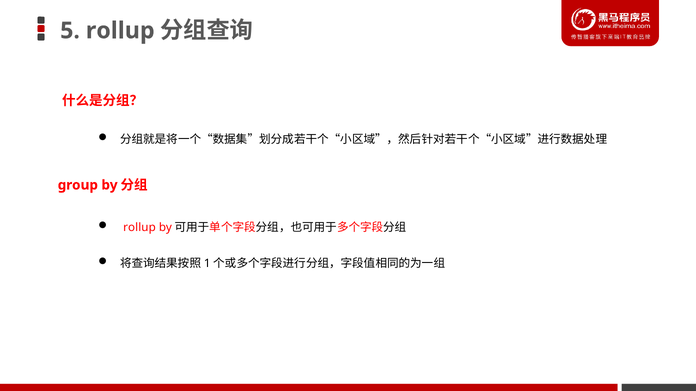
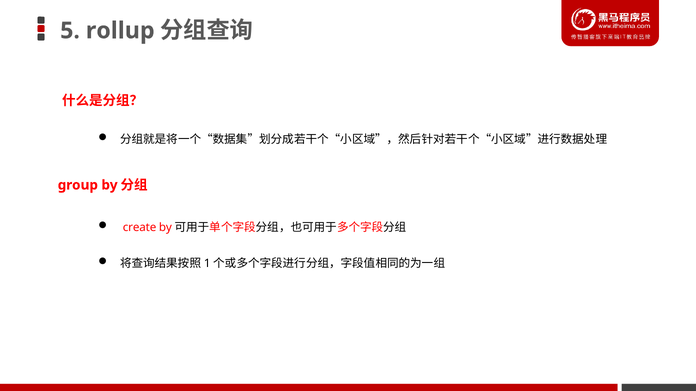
rollup: rollup -> create (140, 228)
